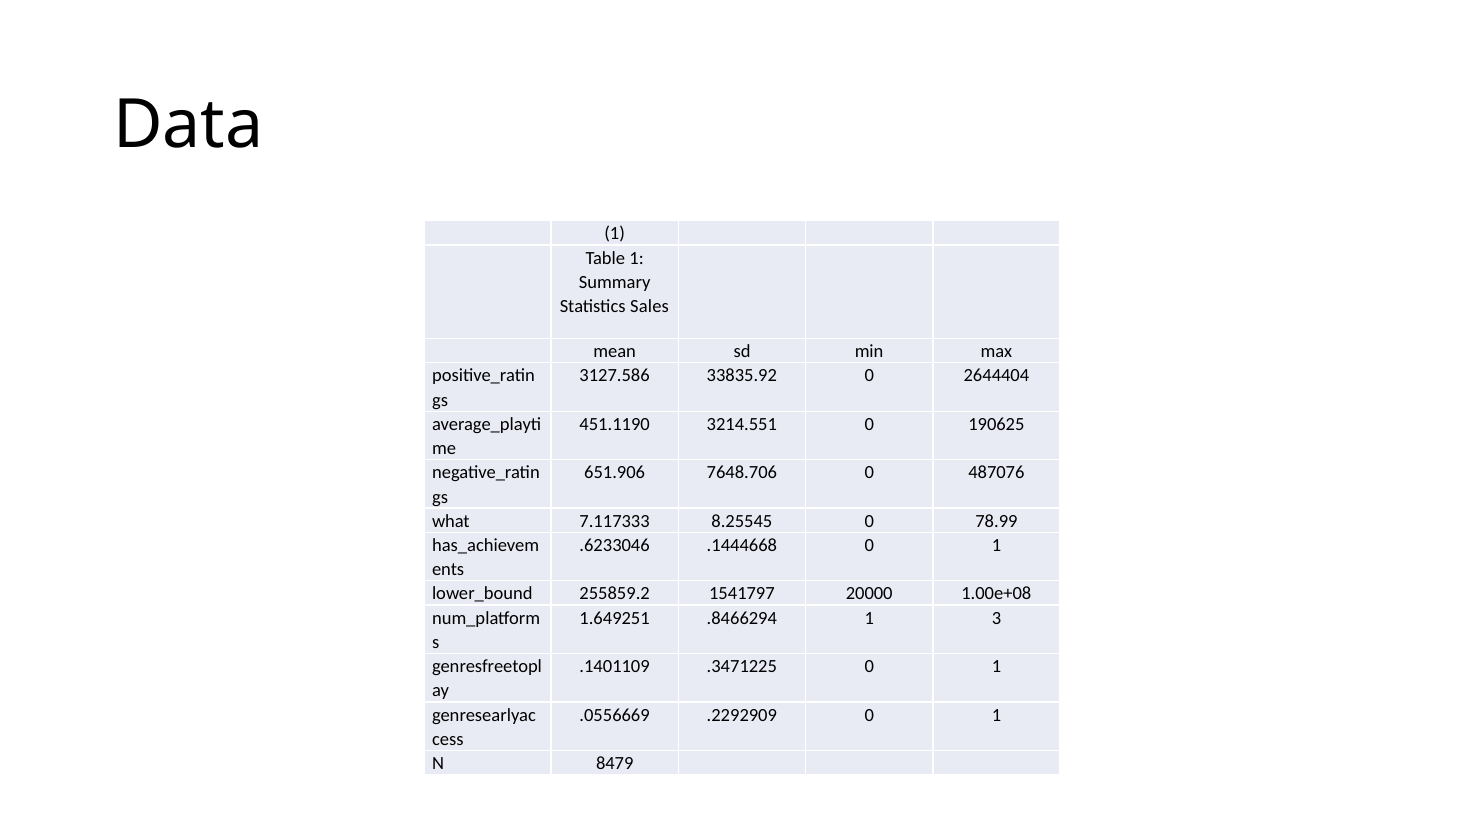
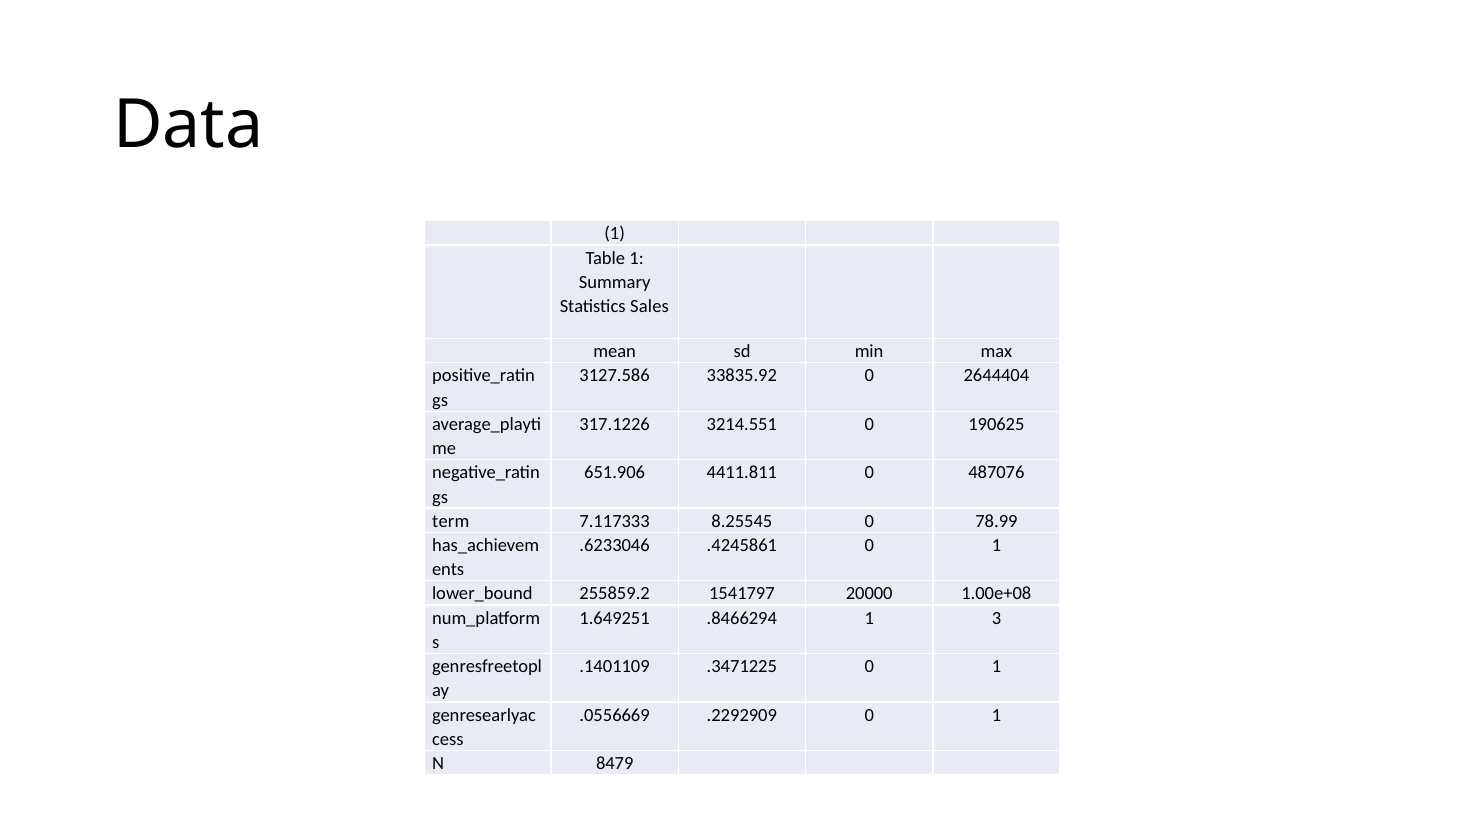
451.1190: 451.1190 -> 317.1226 (615, 424)
7648.706: 7648.706 -> 4411.811 (742, 473)
what: what -> term (451, 521)
.1444668: .1444668 -> .4245861 (742, 545)
